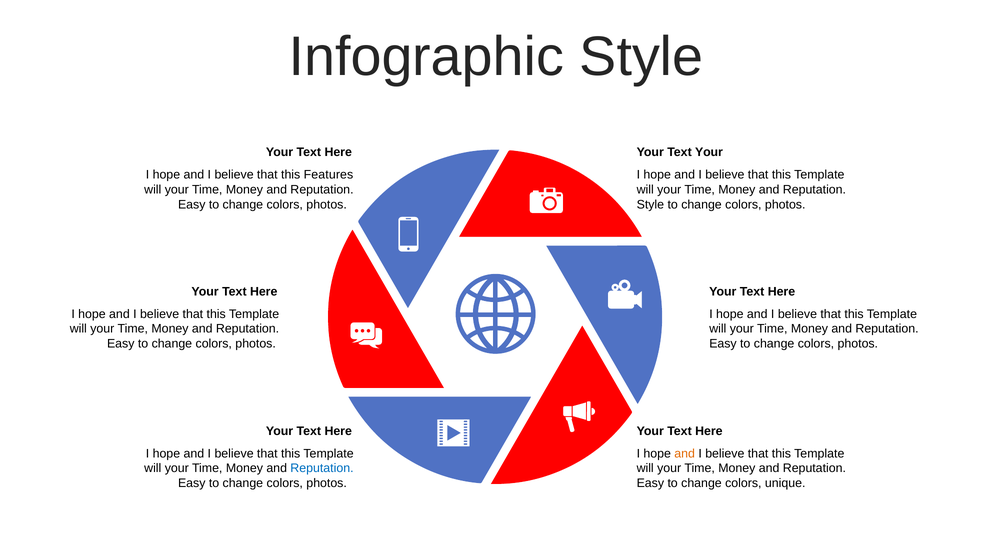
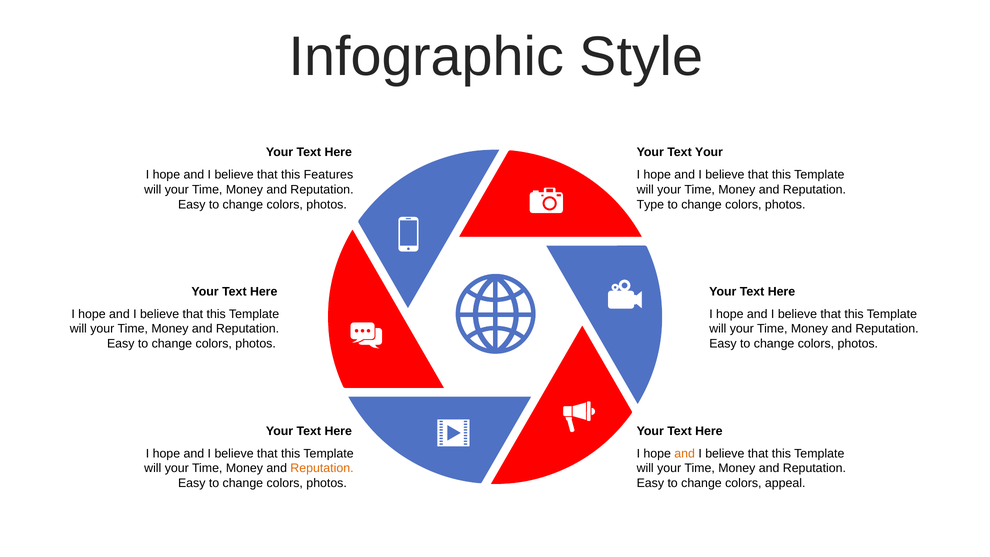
Style: Style -> Type (650, 205)
Reputation colour: blue -> orange (322, 468)
unique: unique -> appeal (785, 483)
